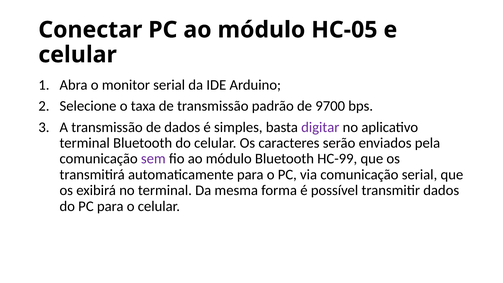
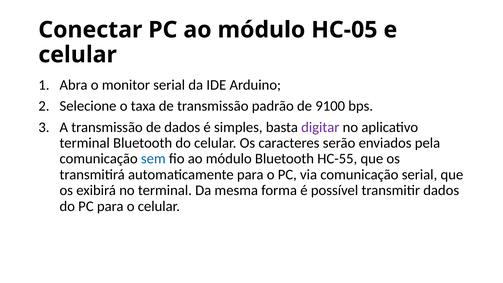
9700: 9700 -> 9100 (330, 106)
sem colour: purple -> blue (153, 159)
HC-99: HC-99 -> HC-55 (337, 159)
